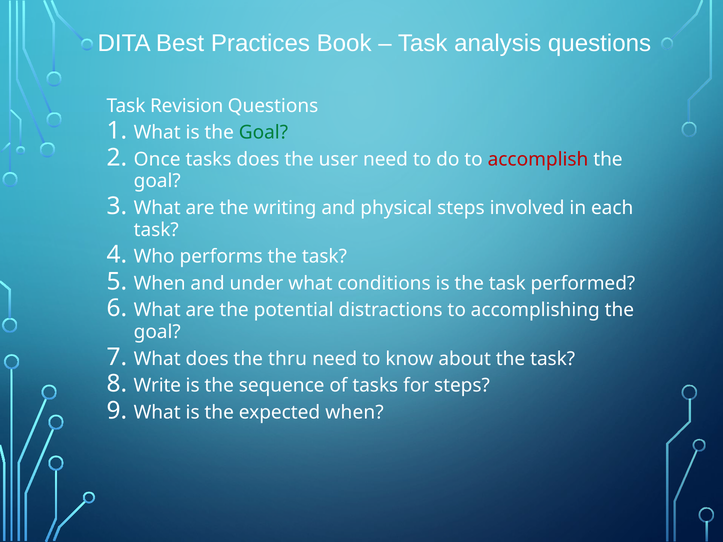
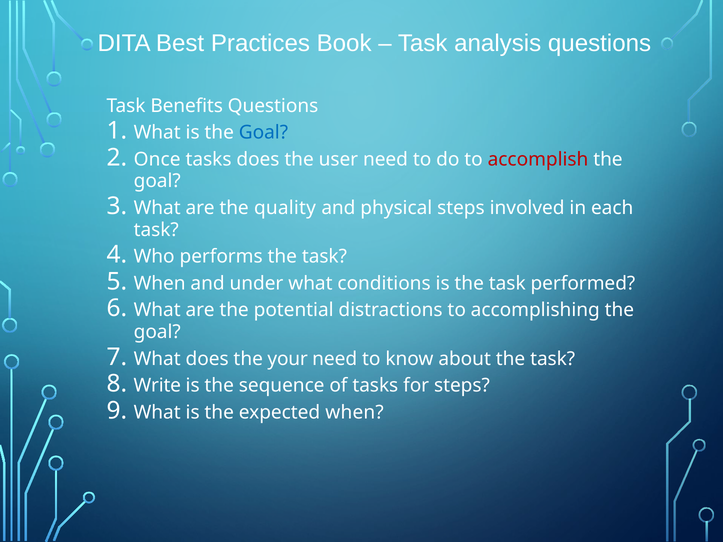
Revision: Revision -> Benefits (187, 106)
Goal colour: green -> blue (263, 133)
writing: writing -> quality (285, 208)
thru: thru -> your (288, 359)
